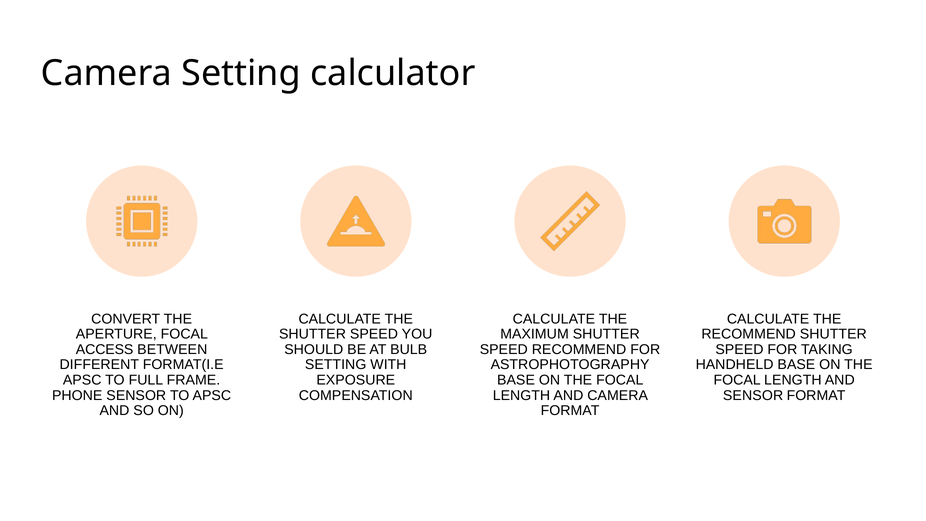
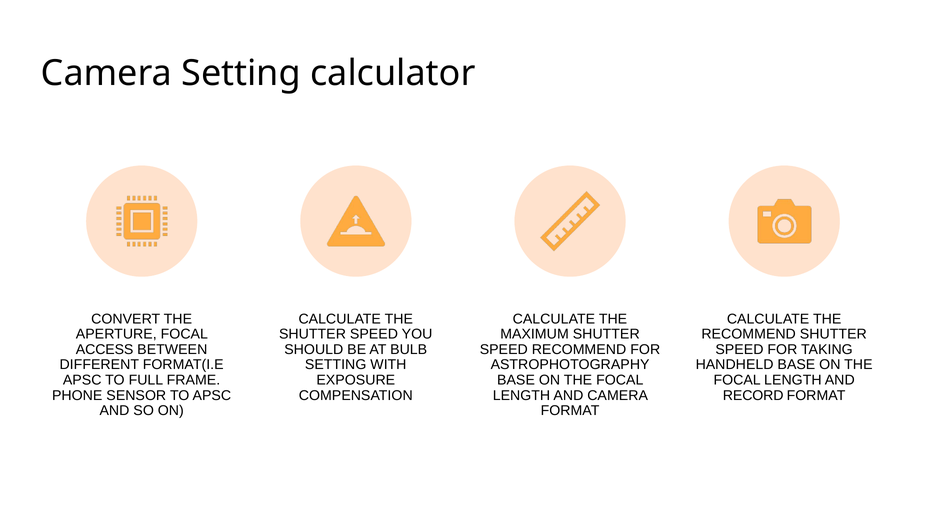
SENSOR: SENSOR -> RECORD (753, 395)
